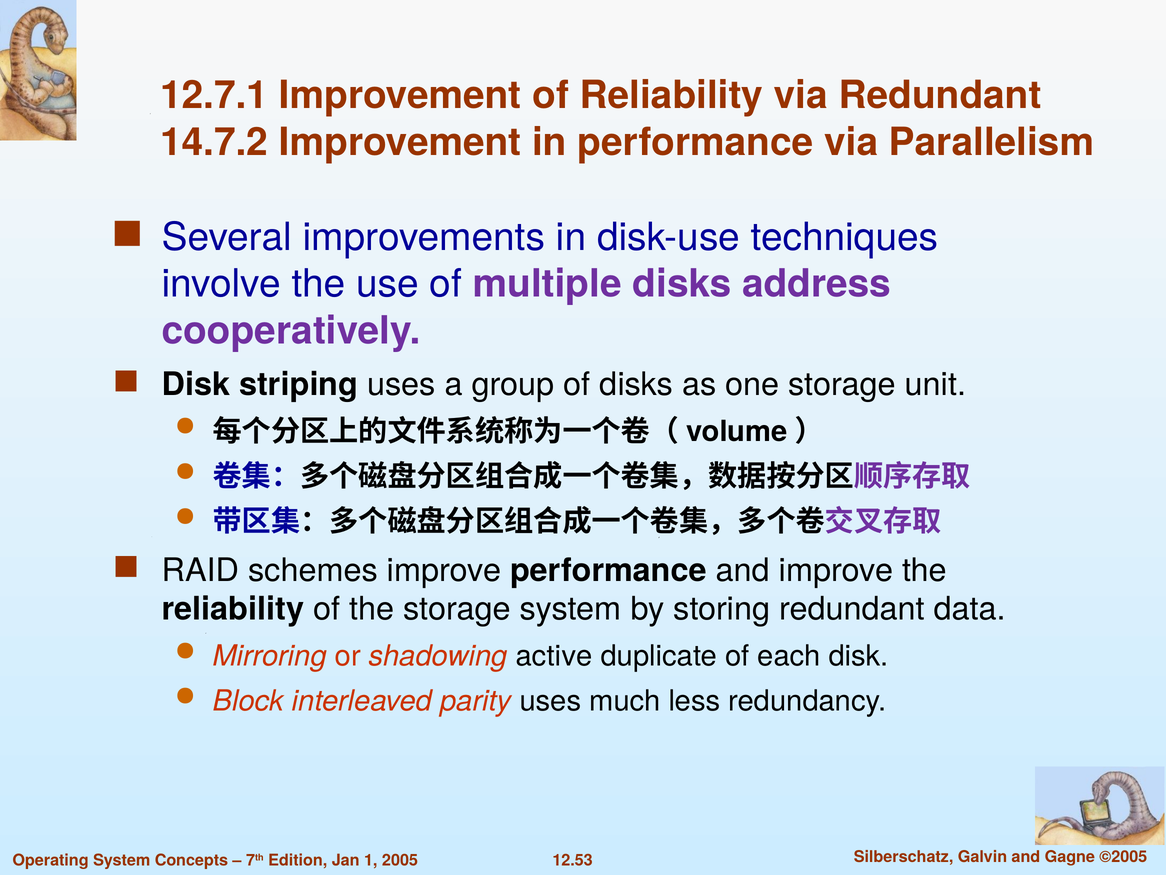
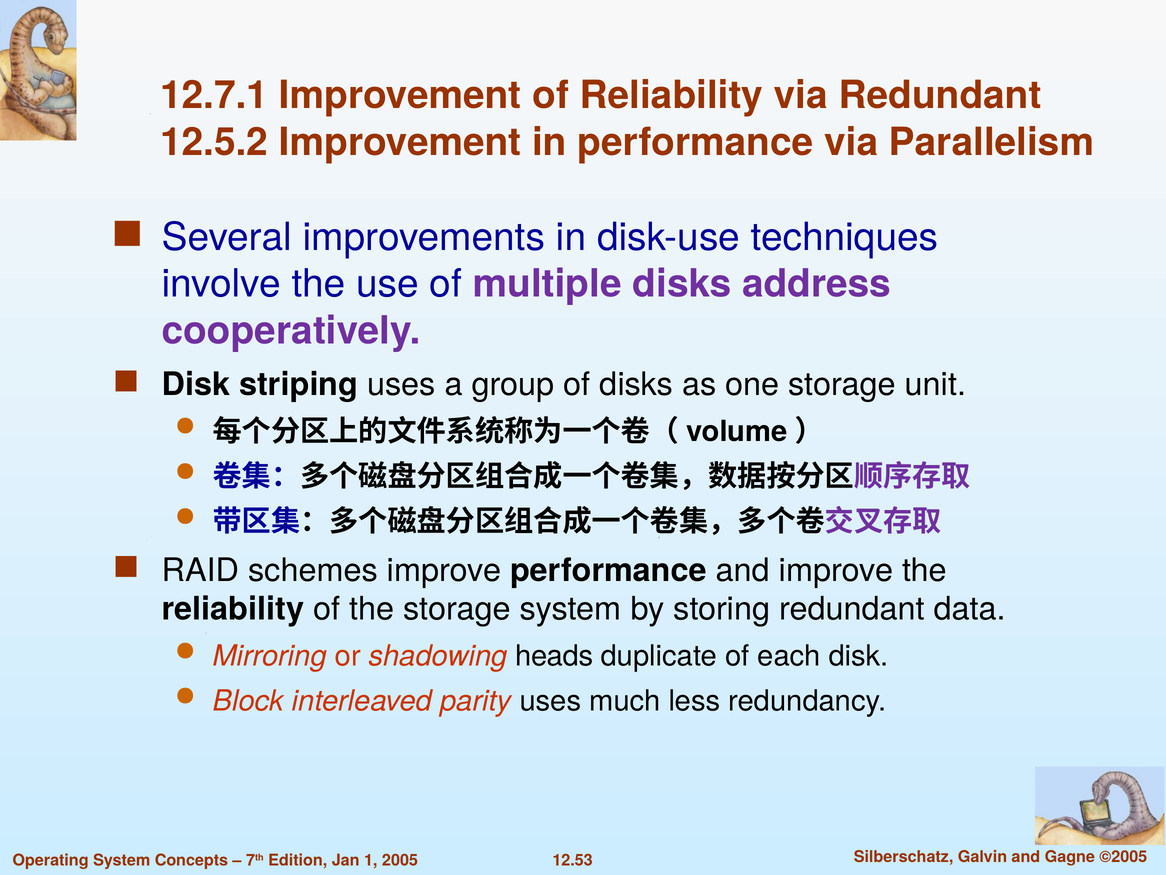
14.7.2: 14.7.2 -> 12.5.2 (214, 142)
active: active -> heads (554, 656)
